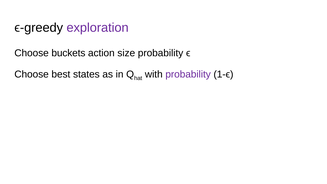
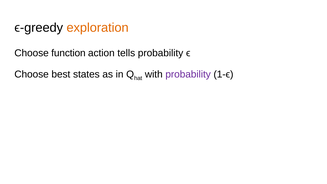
exploration colour: purple -> orange (98, 28)
buckets: buckets -> function (68, 53)
size: size -> tells (126, 53)
